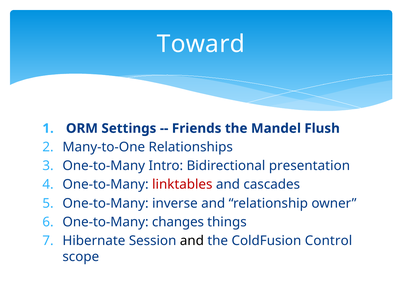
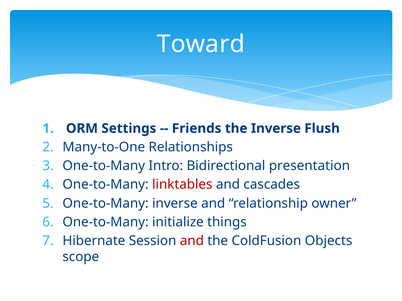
the Mandel: Mandel -> Inverse (276, 129)
changes: changes -> initialize (178, 222)
and colour: black -> red (192, 241)
Control: Control -> Objects (329, 241)
